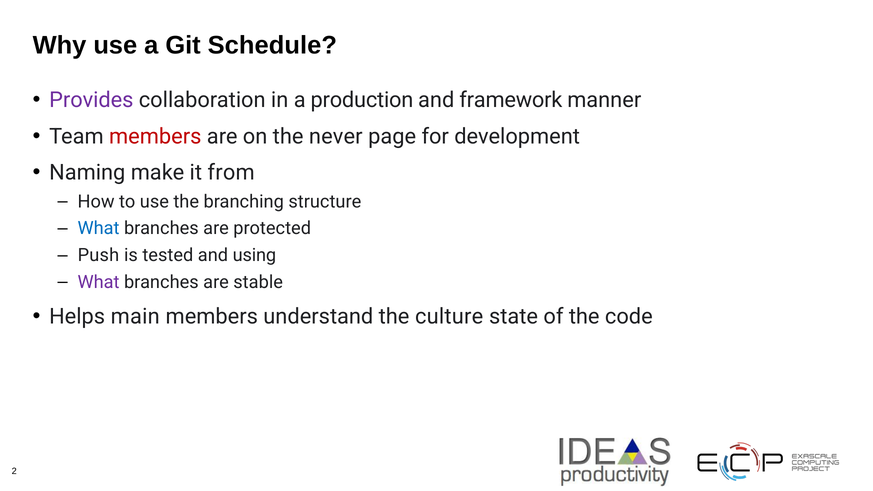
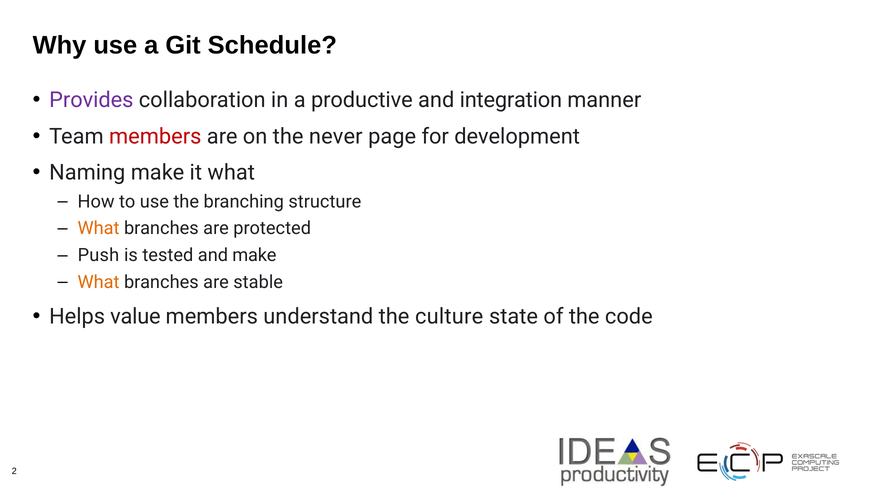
production: production -> productive (362, 100)
framework: framework -> integration (511, 100)
it from: from -> what (231, 173)
What colour: blue -> orange (99, 228)
and using: using -> make (254, 255)
What colour: purple -> orange (99, 282)
main: main -> value (135, 317)
